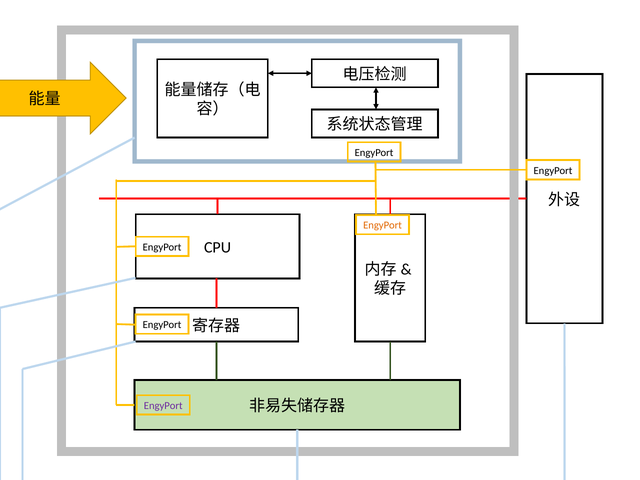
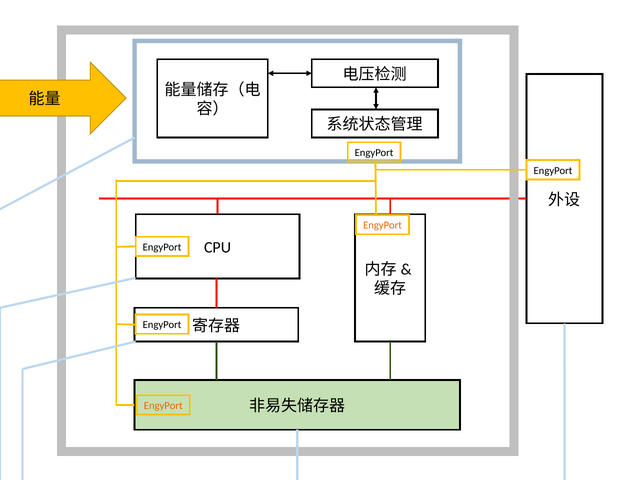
EngyPort colour: purple -> orange (163, 406)
